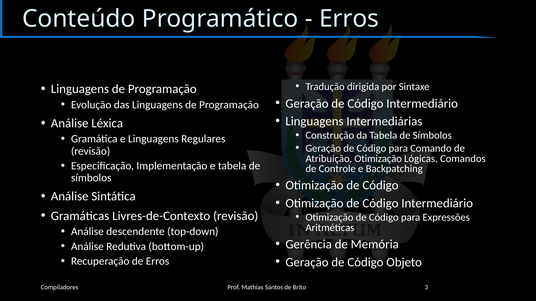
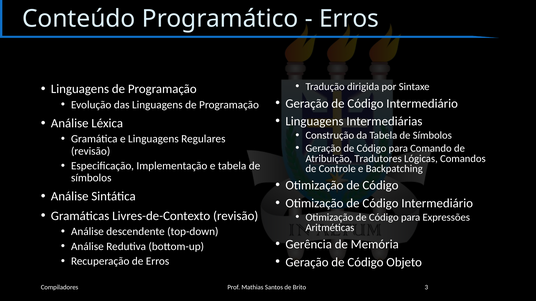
Atribuição Otimização: Otimização -> Tradutores (378, 159)
